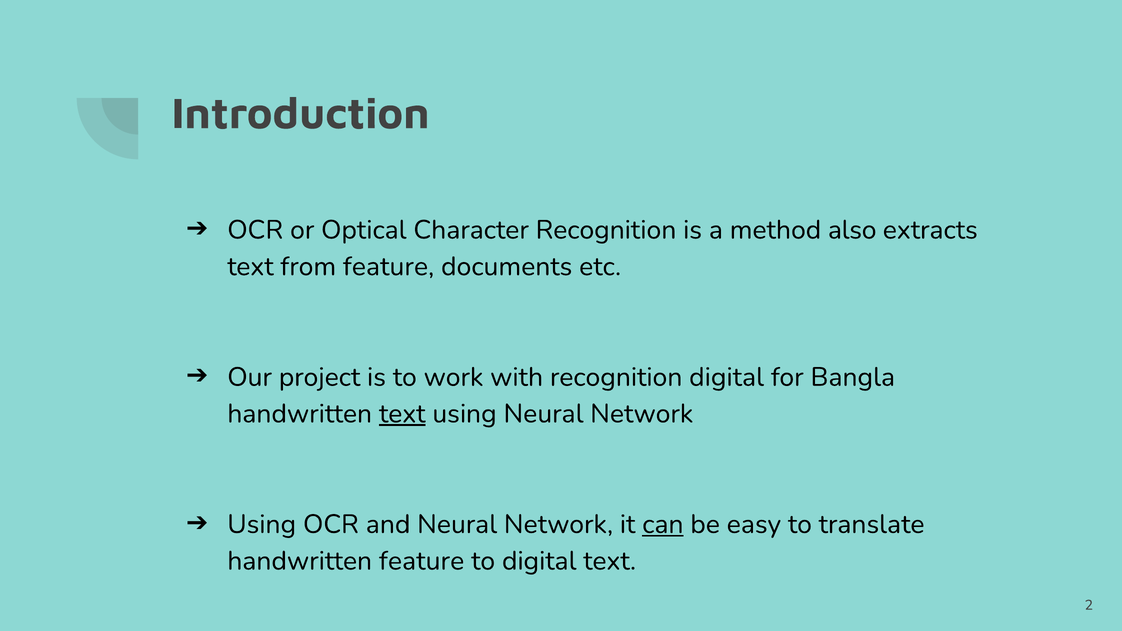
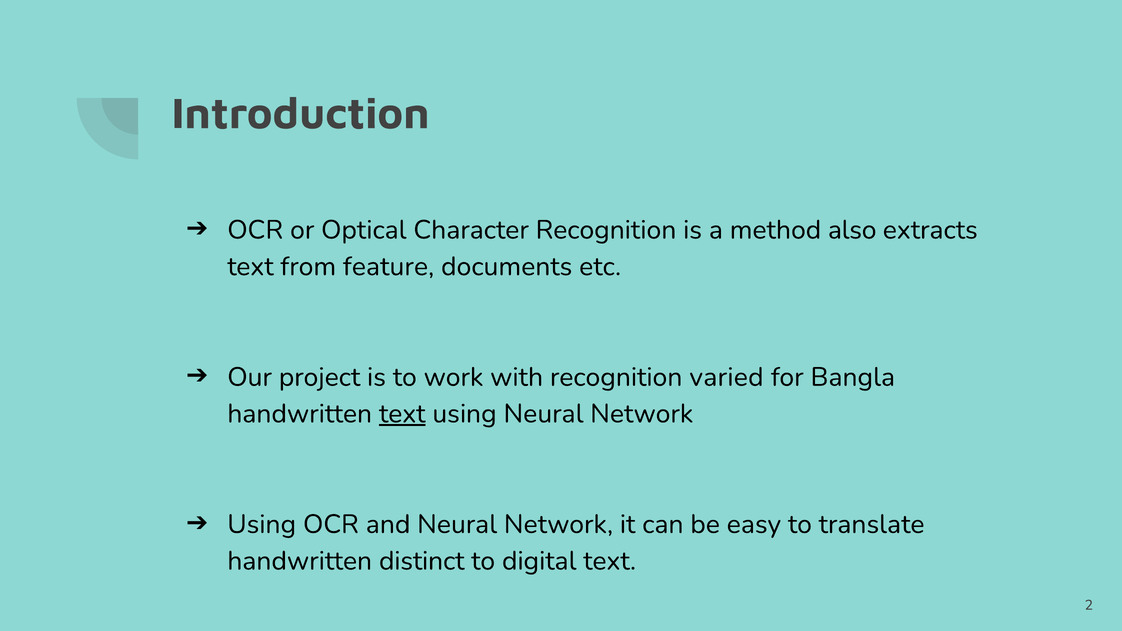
recognition digital: digital -> varied (726, 377)
can underline: present -> none (663, 524)
handwritten feature: feature -> distinct (422, 561)
